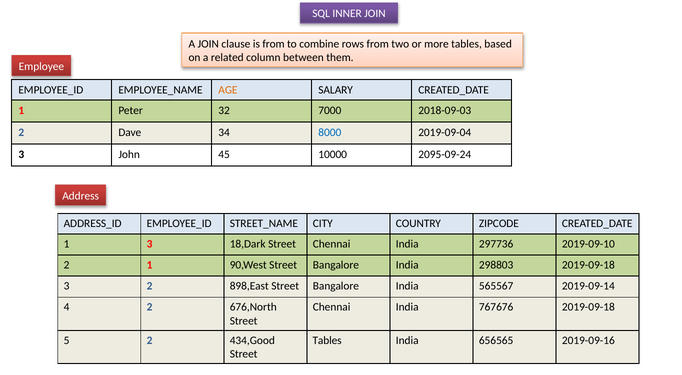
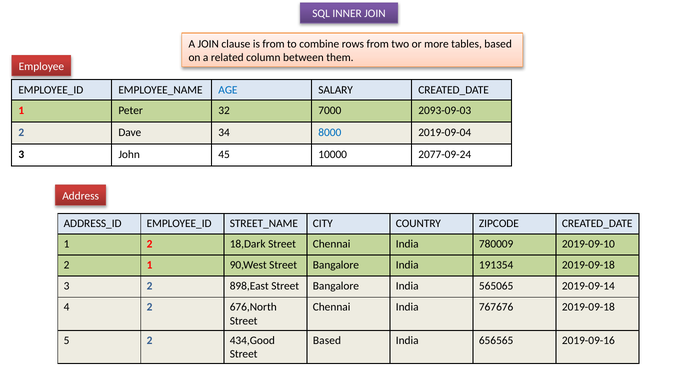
AGE colour: orange -> blue (228, 90)
2018-09-03: 2018-09-03 -> 2093-09-03 (445, 111)
2095-09-24: 2095-09-24 -> 2077-09-24 (445, 155)
1 3: 3 -> 2 (150, 244)
297736: 297736 -> 780009 (496, 244)
298803: 298803 -> 191354 (496, 265)
565567: 565567 -> 565065 (496, 286)
Tables: Tables -> Based (327, 340)
